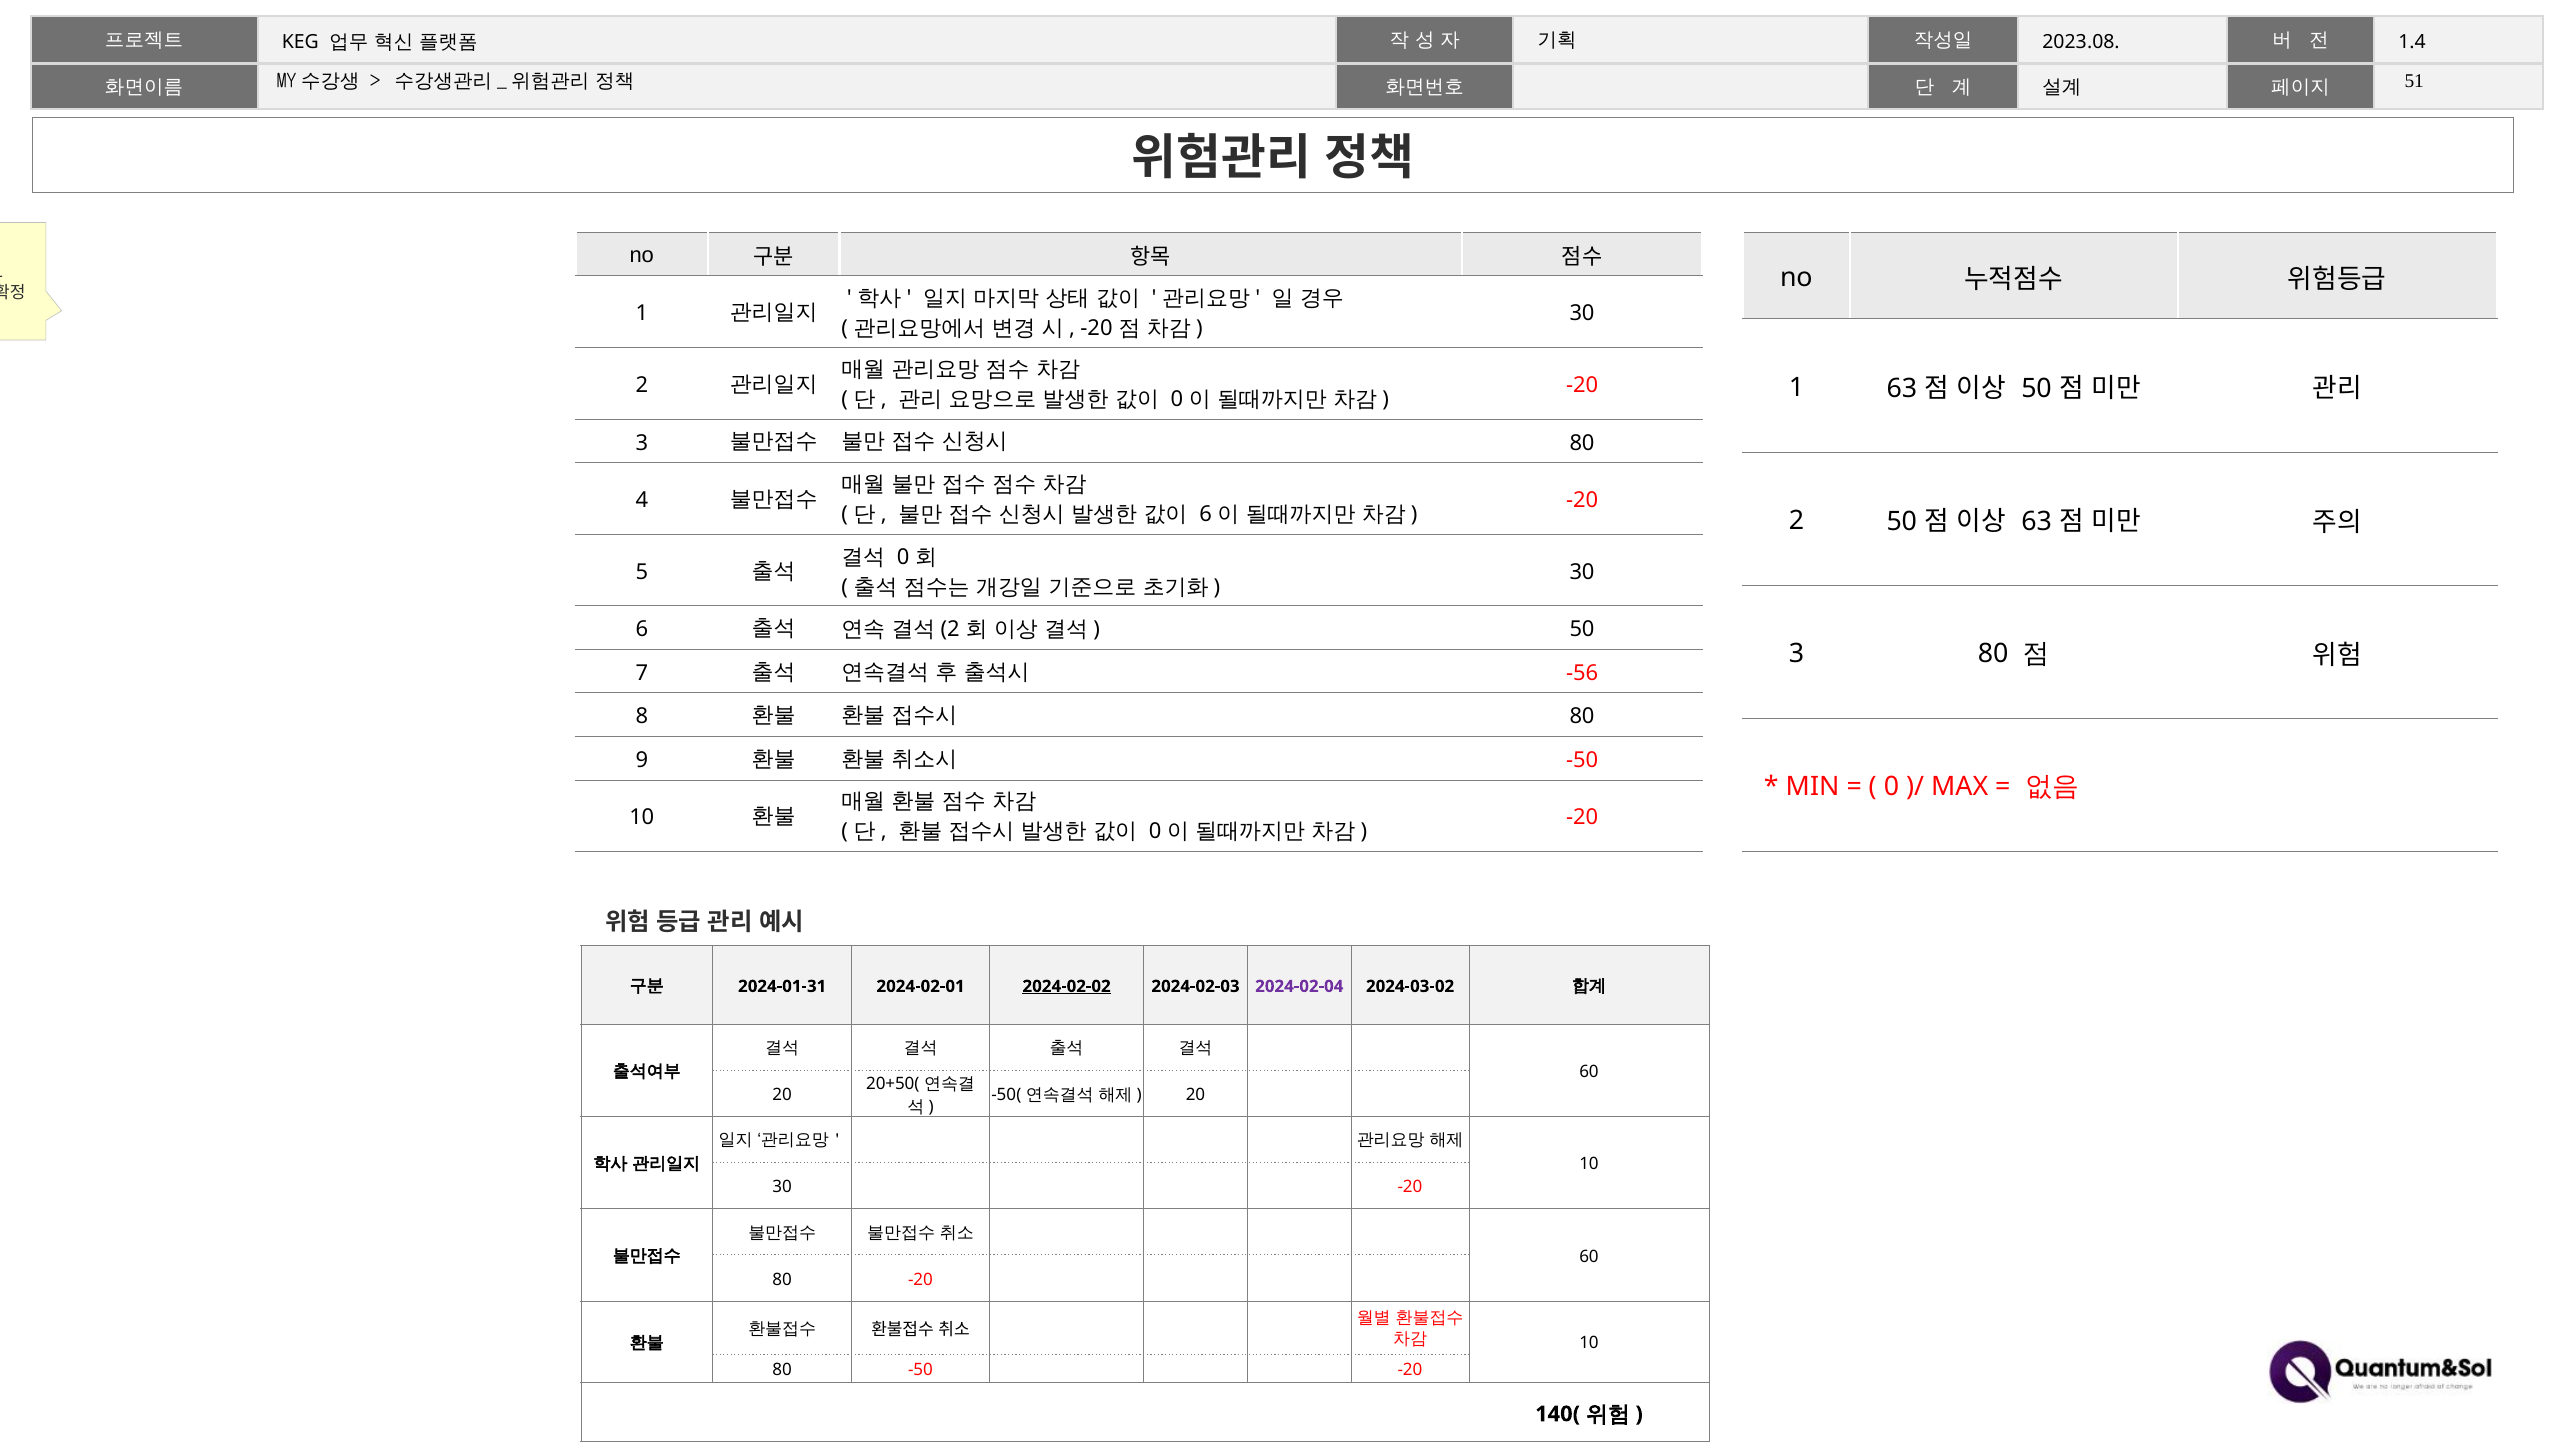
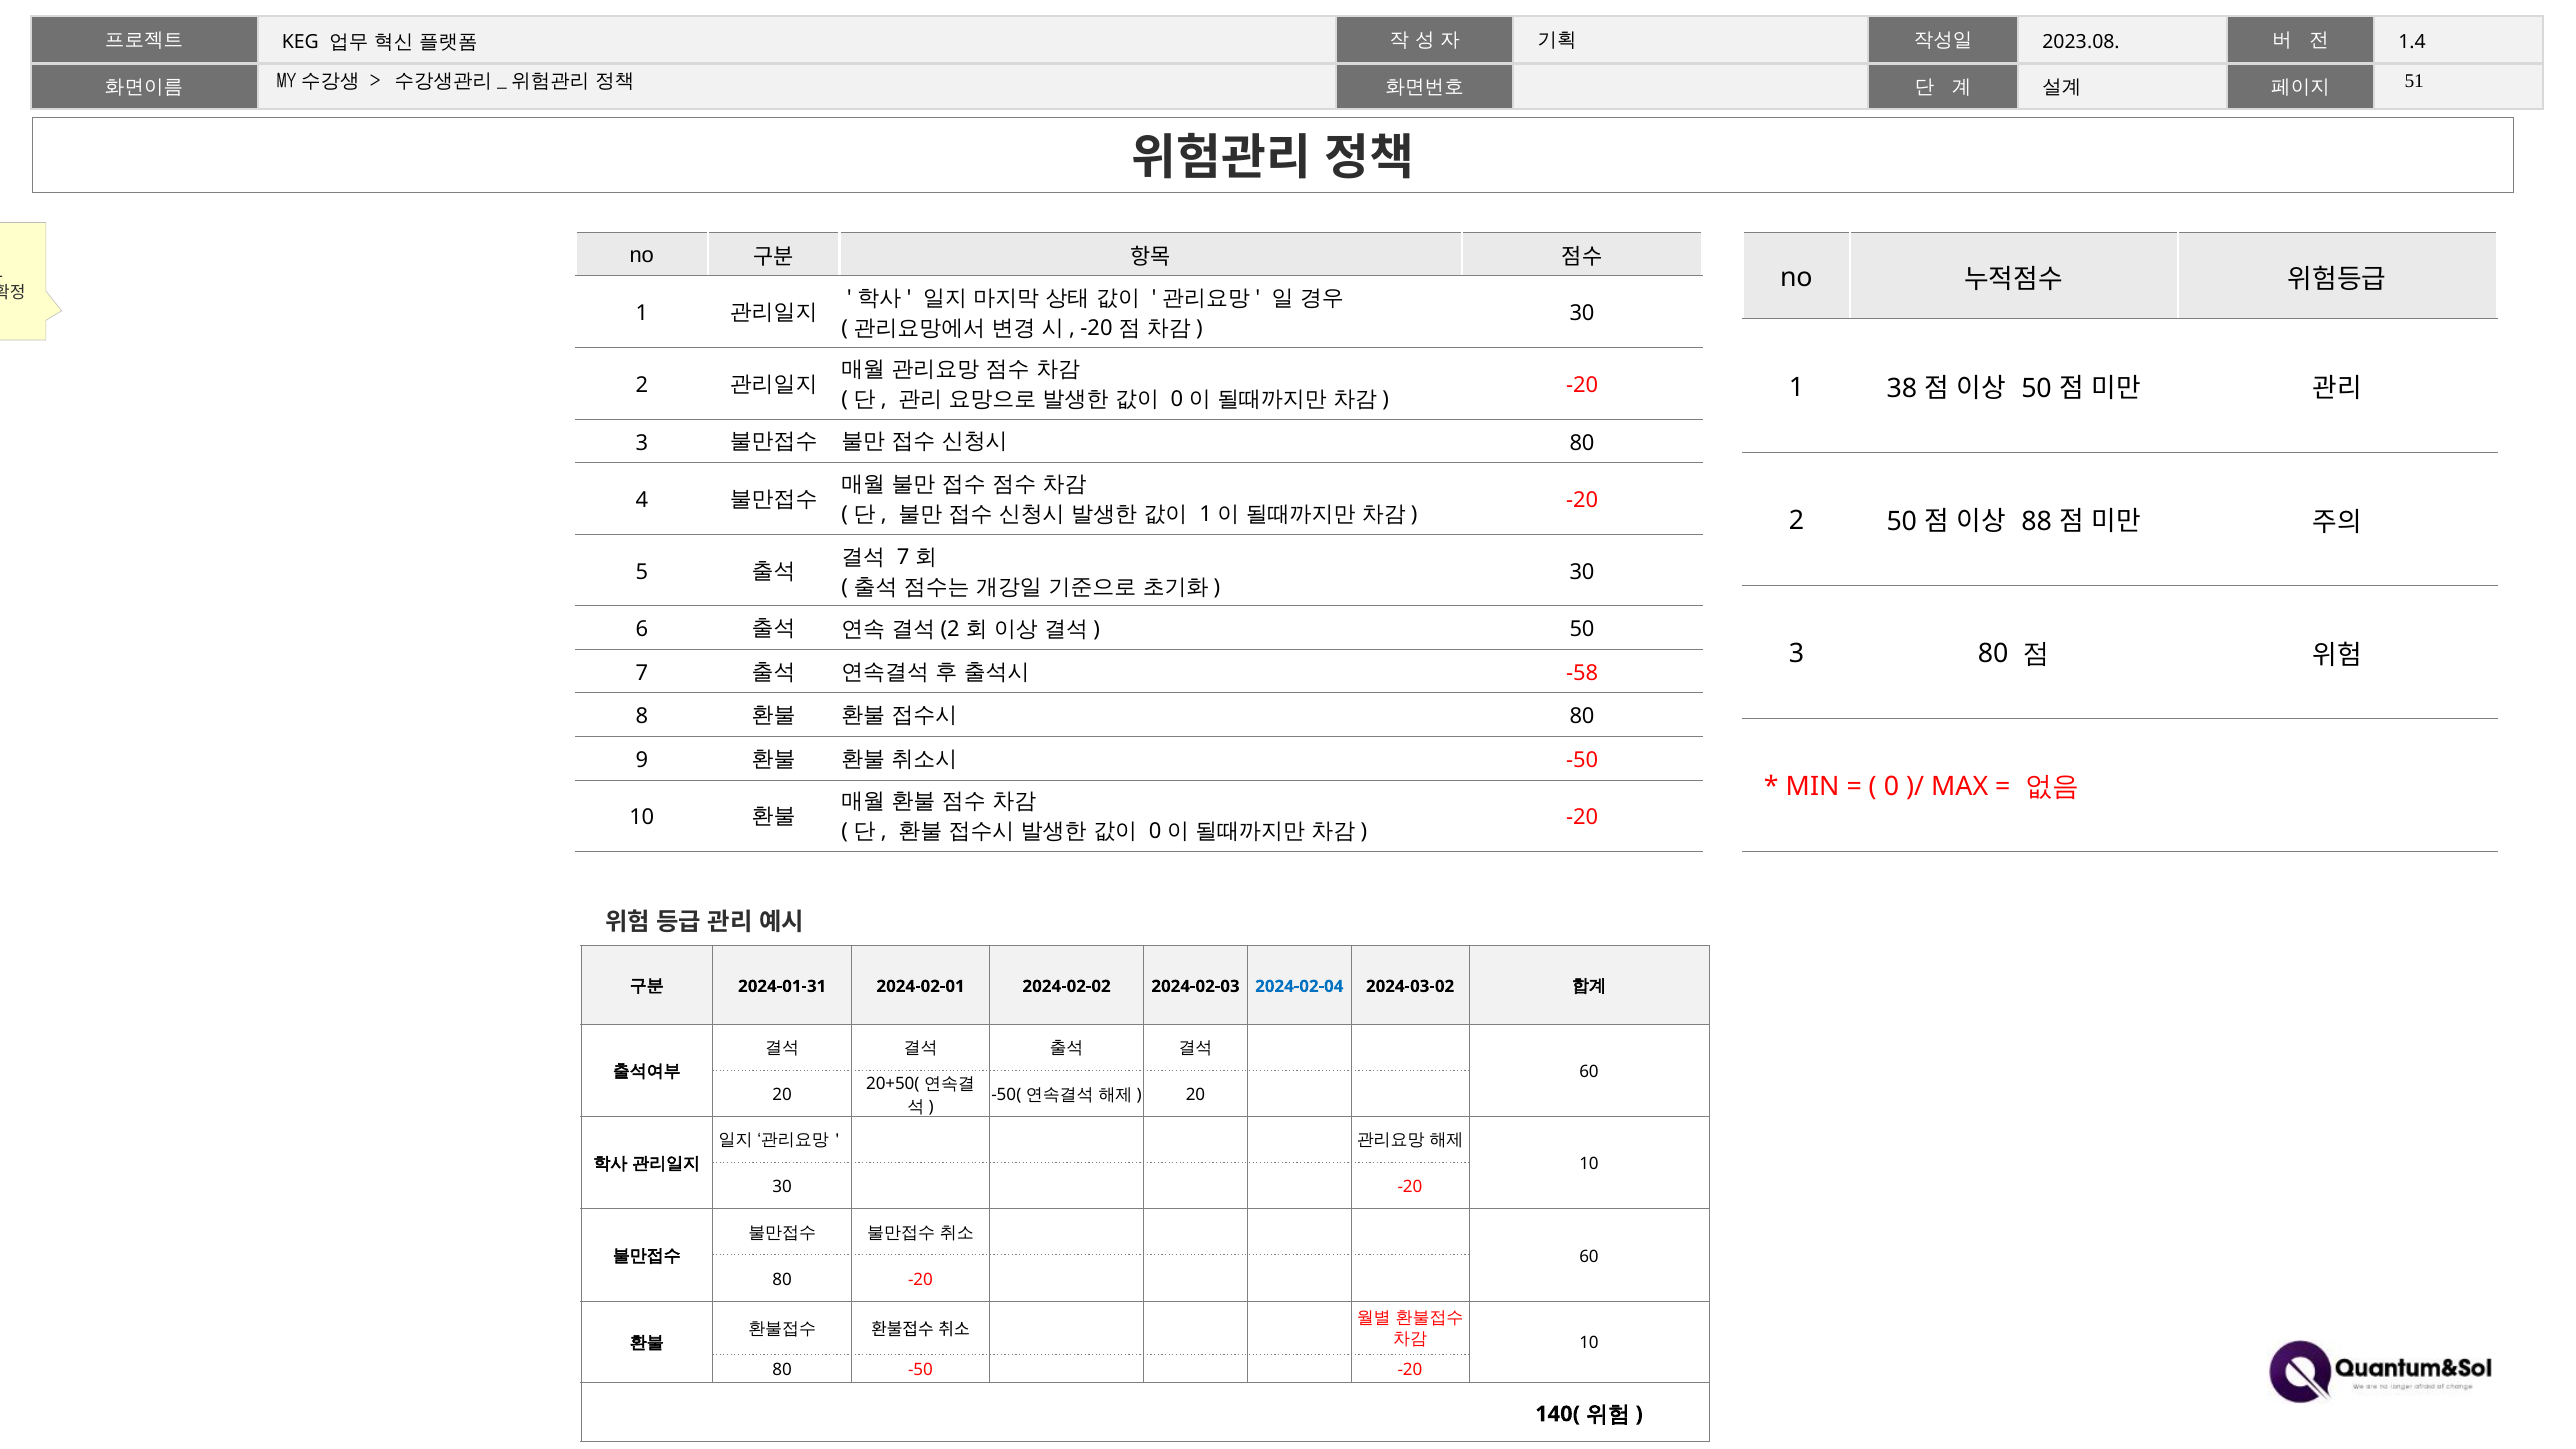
1 63: 63 -> 38 (1902, 389)
6: 6 -> 1 (1206, 514)
63: 63 -> 88 (2037, 522)
0: 0 -> 7 (903, 557)
-56: -56 -> -58 (1582, 673)
2024-02-02 underline: present -> none (1067, 986)
2024-02-04 colour: purple -> blue (1299, 986)
